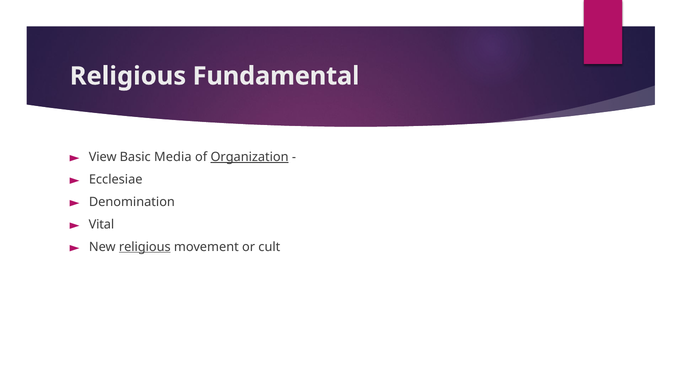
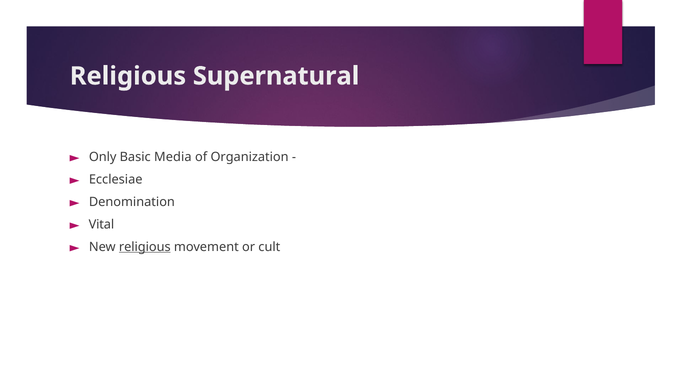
Fundamental: Fundamental -> Supernatural (276, 76)
View: View -> Only (103, 157)
Organization underline: present -> none (250, 157)
